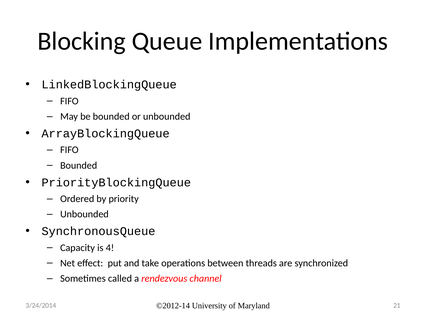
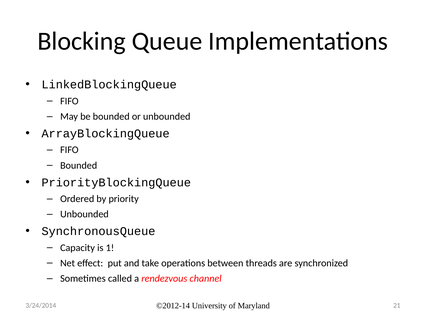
4: 4 -> 1 (110, 247)
